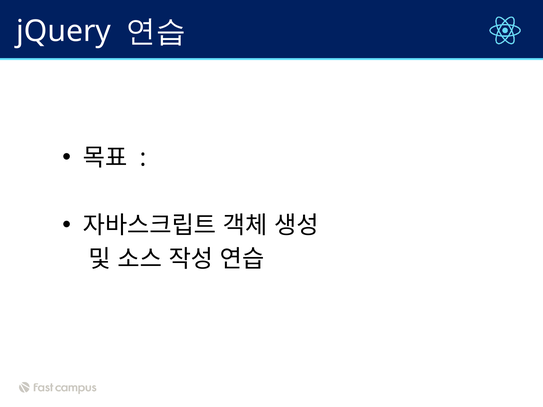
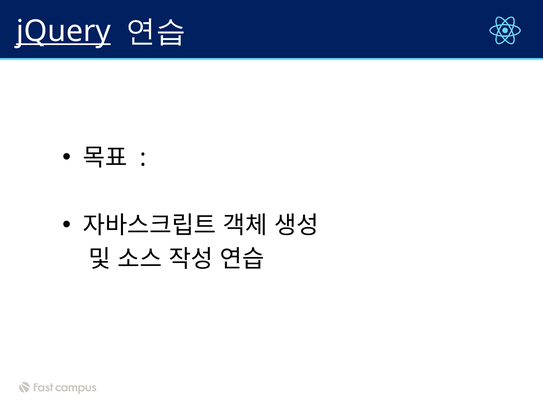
jQuery underline: none -> present (63, 31)
